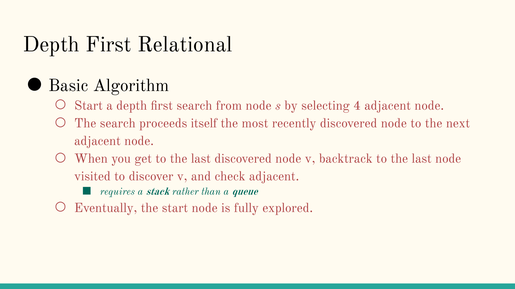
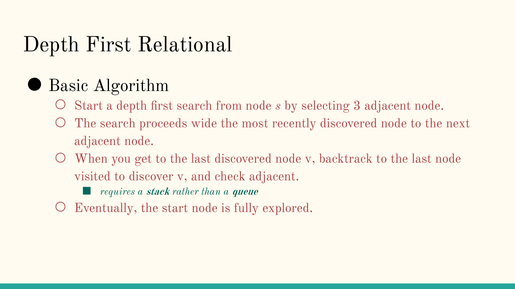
4: 4 -> 3 (357, 106)
itself: itself -> wide (204, 124)
